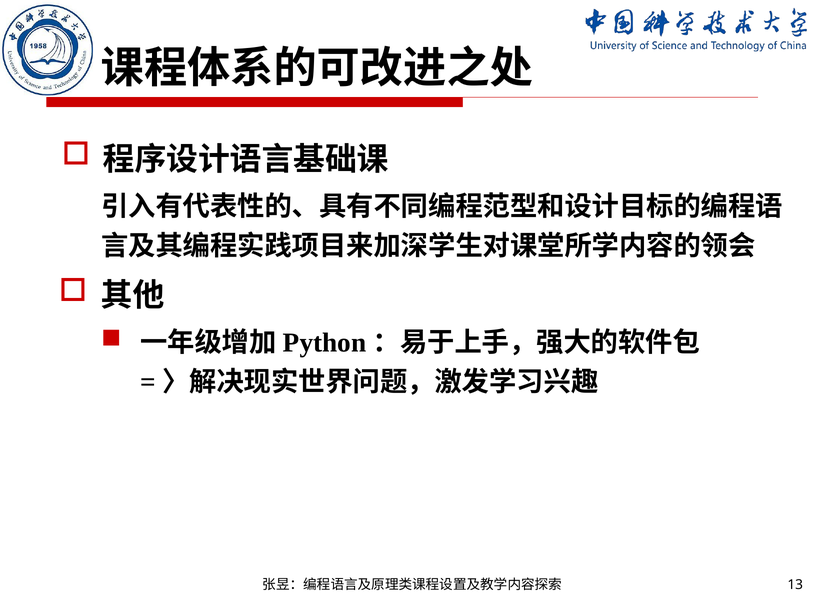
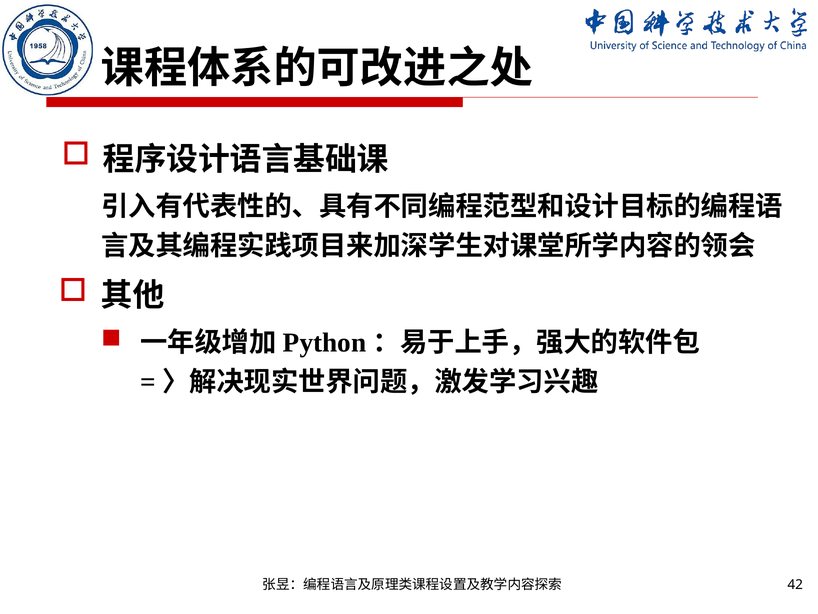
13: 13 -> 42 (795, 584)
